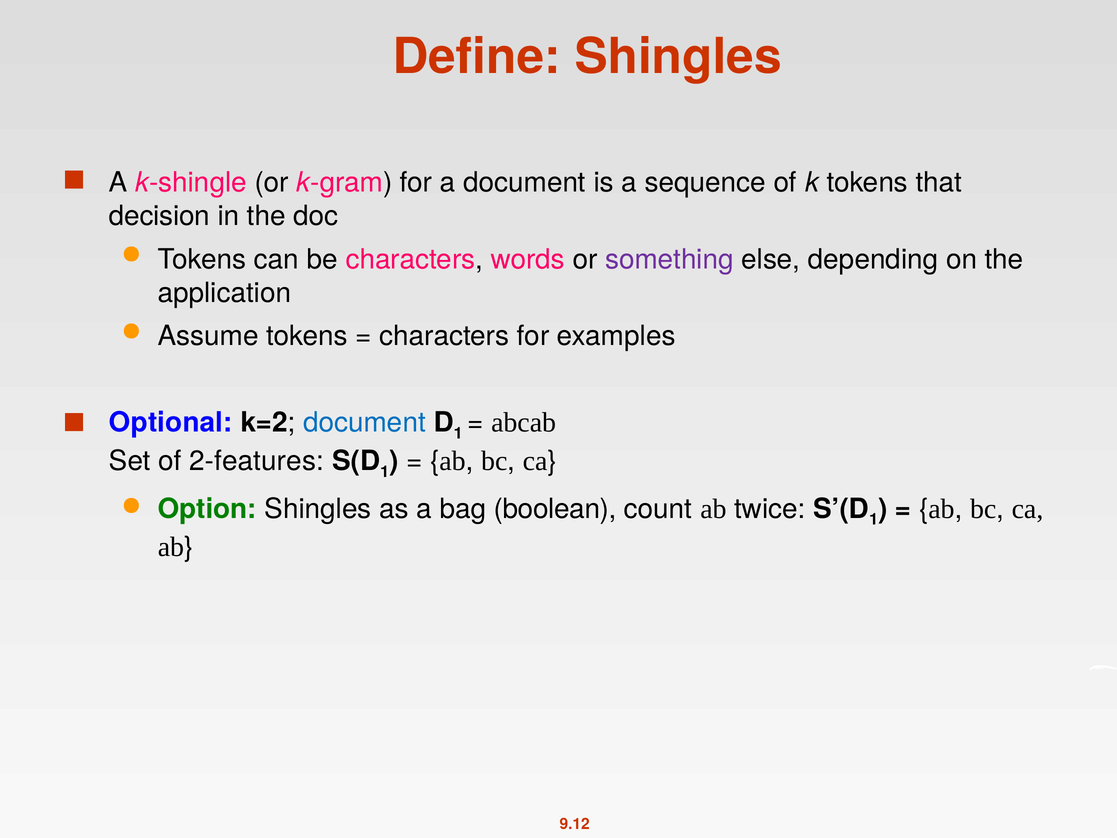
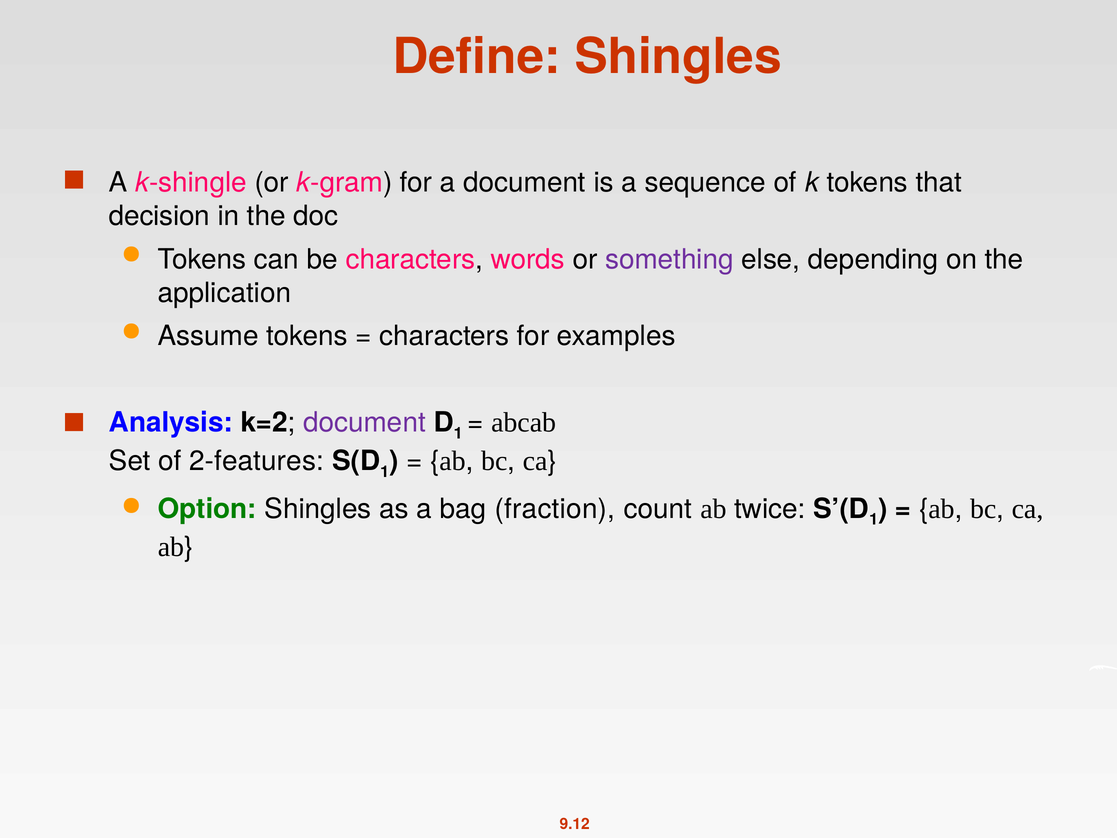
Optional: Optional -> Analysis (171, 423)
document colour: blue -> purple (365, 423)
boolean: boolean -> fraction (555, 509)
